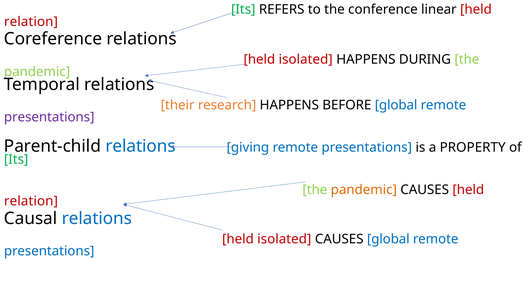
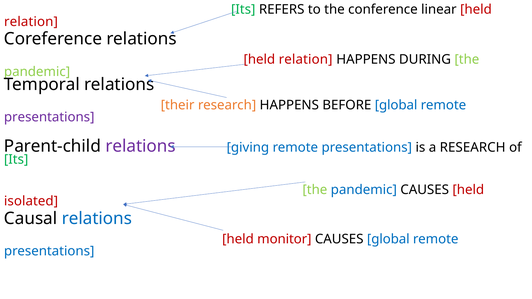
isolated: isolated -> relation (306, 60)
relations colour: blue -> purple (141, 146)
a PROPERTY: PROPERTY -> RESEARCH (473, 147)
pandemic colour: orange -> blue (364, 190)
relation: relation -> isolated (31, 201)
isolated: isolated -> monitor (284, 239)
